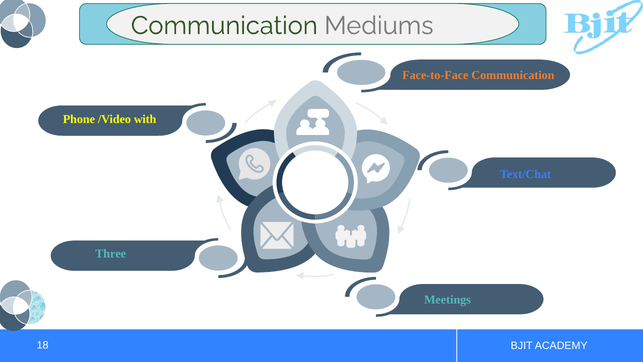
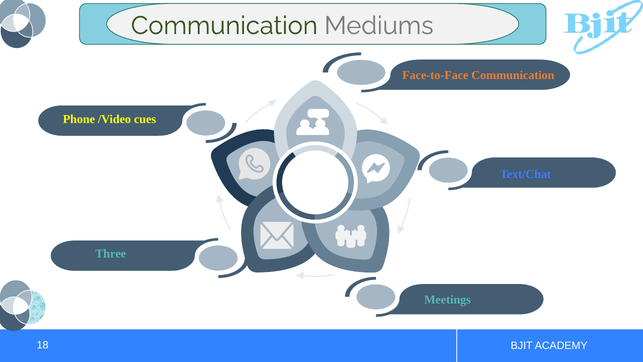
with: with -> cues (145, 119)
